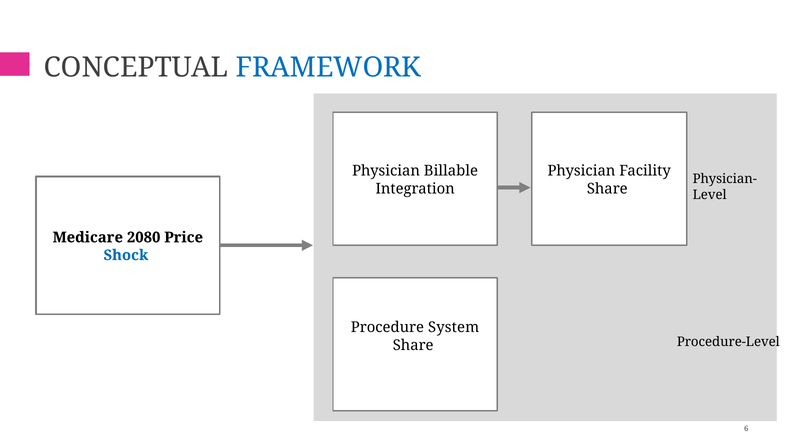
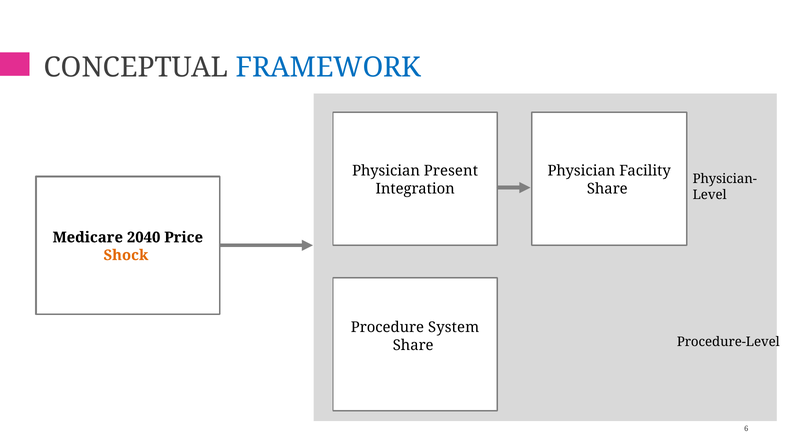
Billable: Billable -> Present (451, 171)
2080: 2080 -> 2040 (144, 238)
Shock colour: blue -> orange (126, 255)
